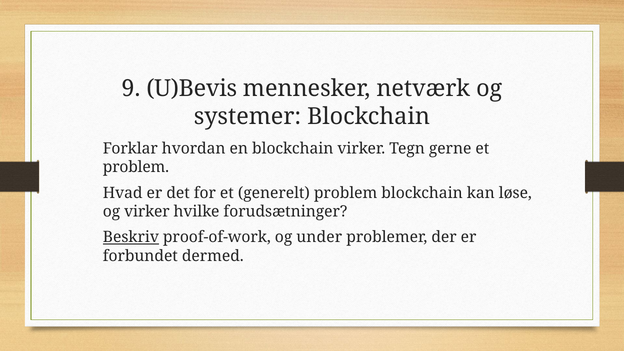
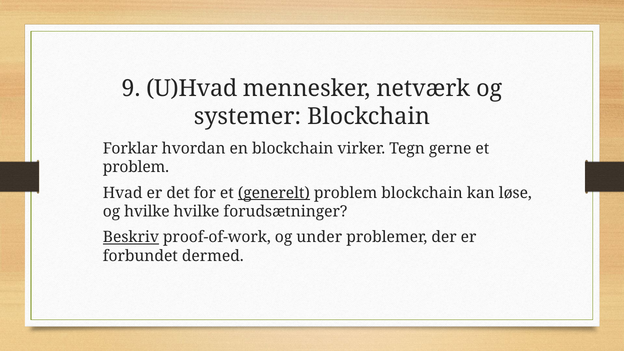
U)Bevis: U)Bevis -> U)Hvad (192, 89)
generelt underline: none -> present (274, 193)
og virker: virker -> hvilke (147, 212)
